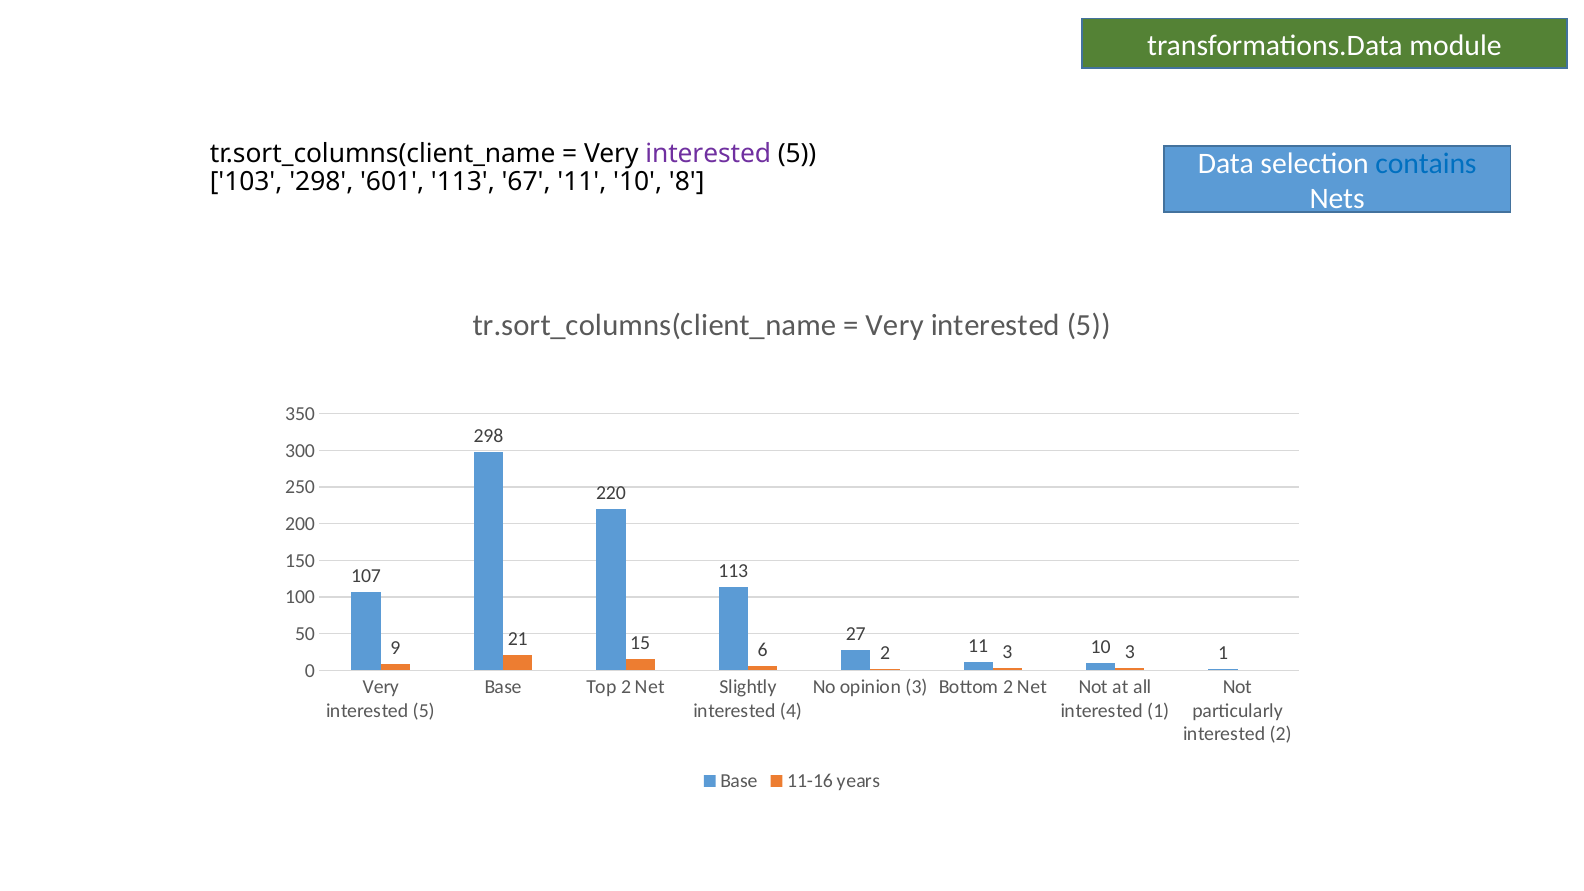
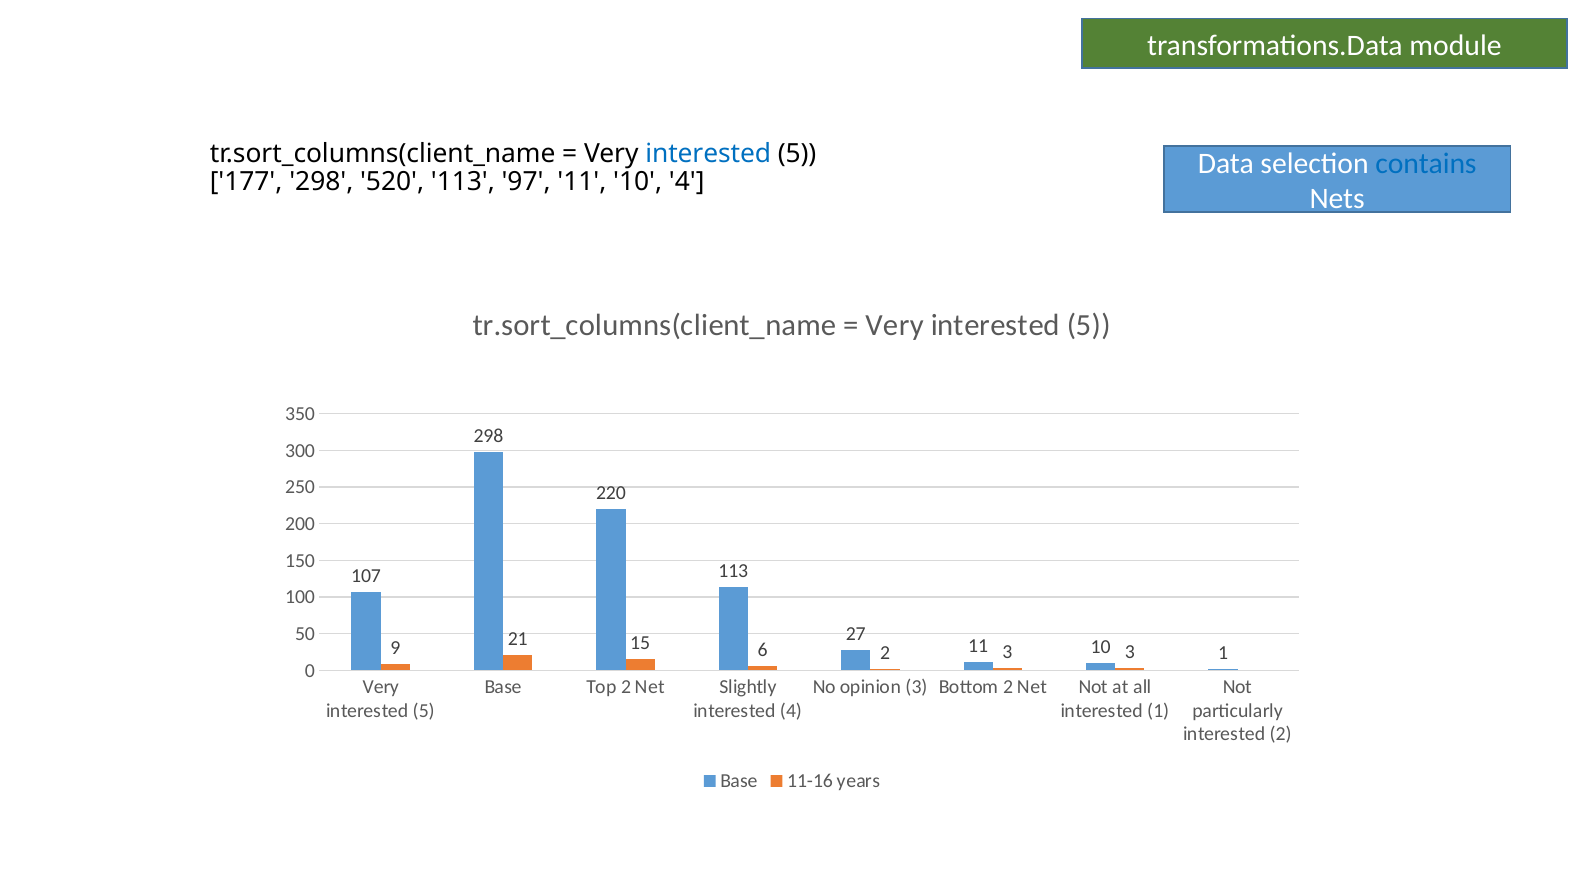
interested colour: purple -> blue (708, 153)
103: 103 -> 177 (246, 182)
601: 601 -> 520 (392, 182)
67: 67 -> 97 (526, 182)
10 8: 8 -> 4 (687, 182)
